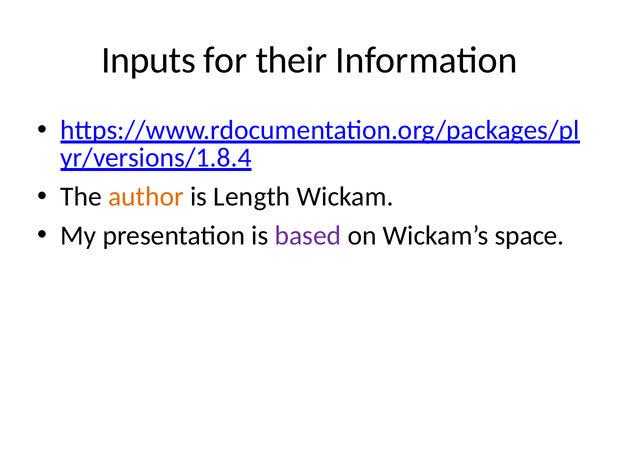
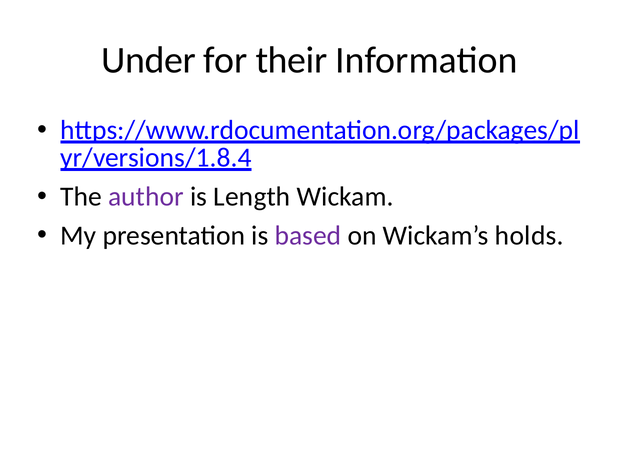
Inputs: Inputs -> Under (149, 60)
author colour: orange -> purple (146, 197)
space: space -> holds (529, 235)
